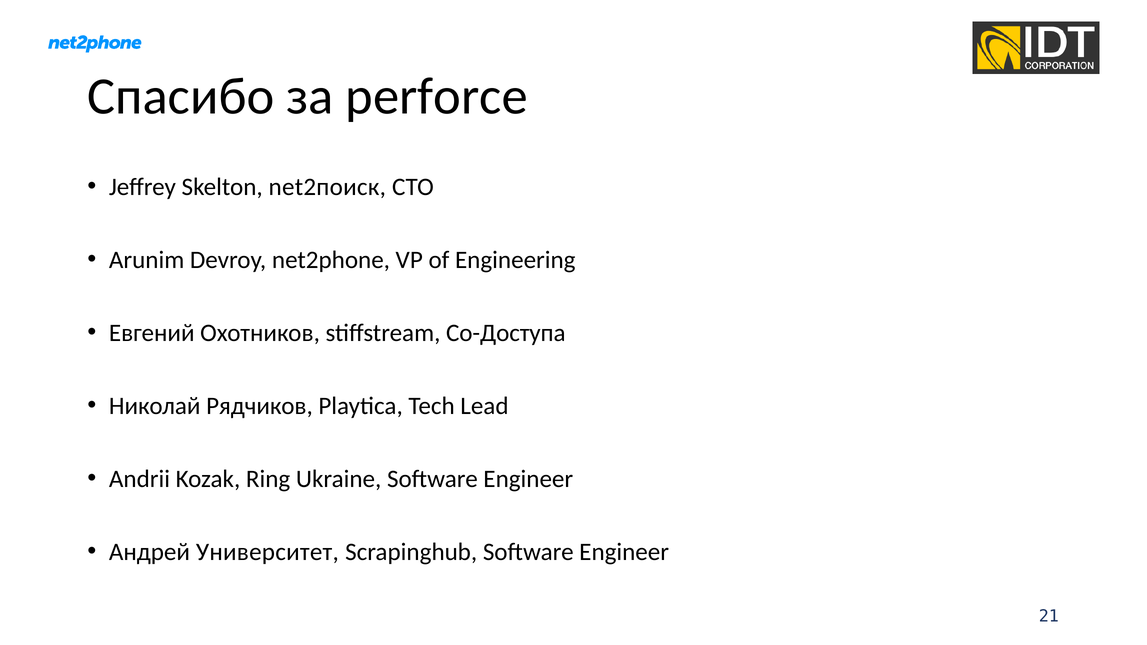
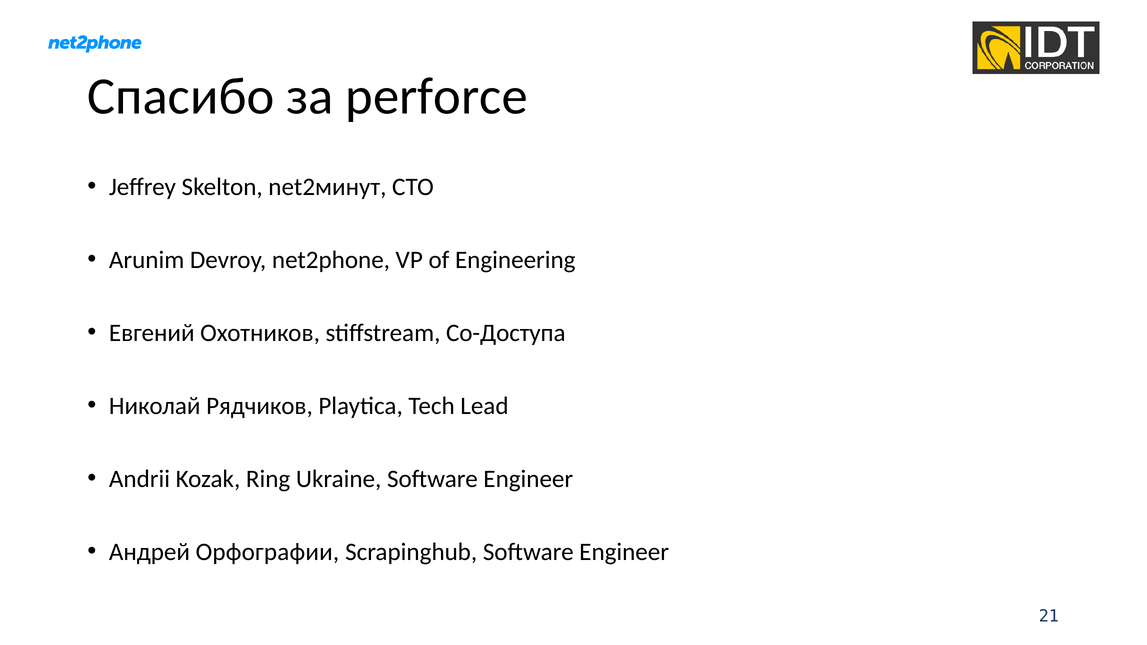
net2поиск: net2поиск -> net2минут (327, 187)
Университет: Университет -> Орфографии (267, 552)
